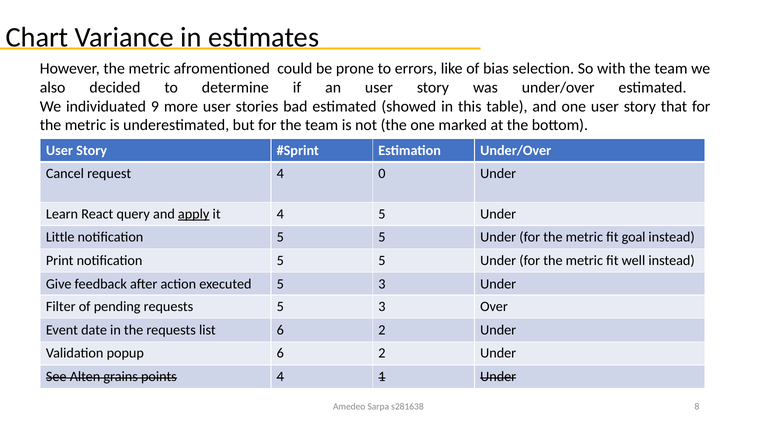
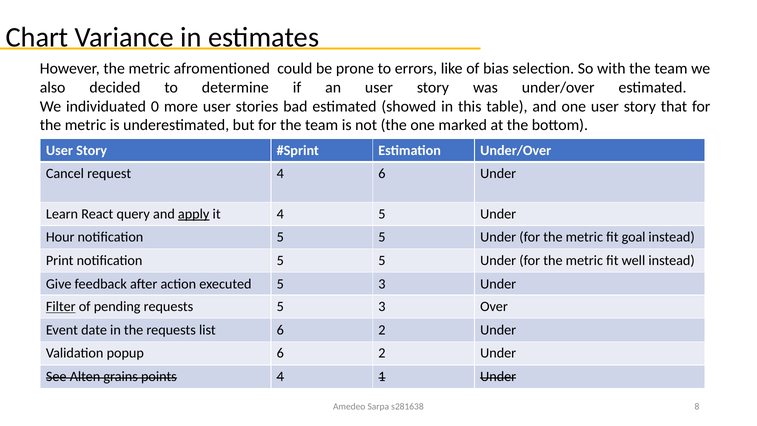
9: 9 -> 0 (155, 106)
4 0: 0 -> 6 (382, 174)
Little: Little -> Hour (60, 237)
Filter underline: none -> present (61, 307)
